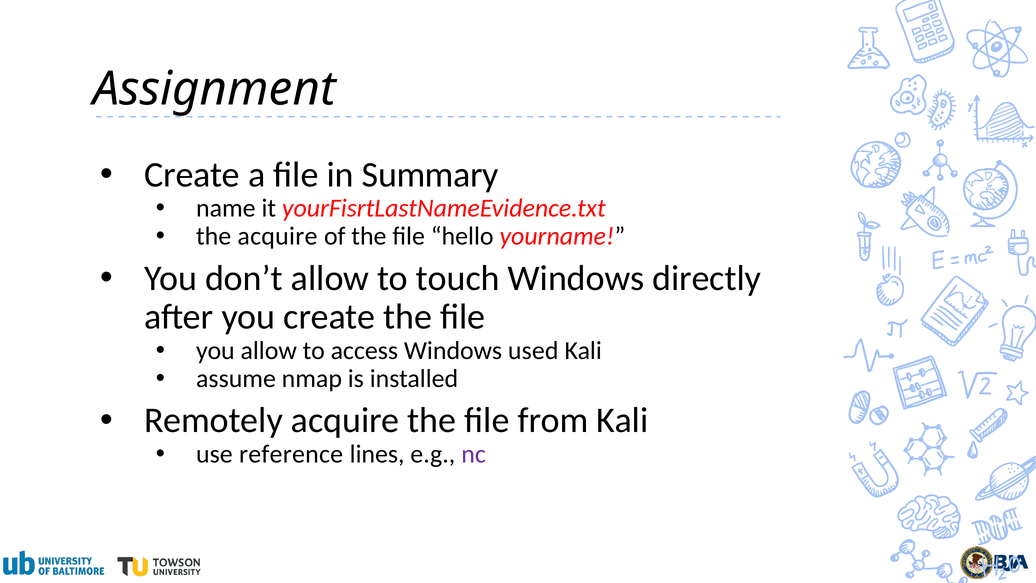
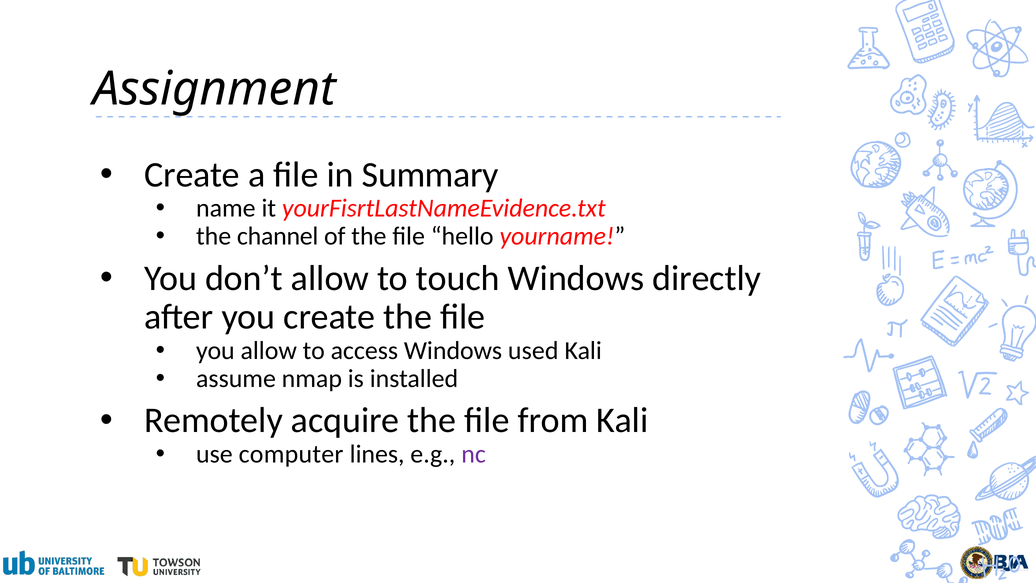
the acquire: acquire -> channel (278, 236)
reference: reference -> computer (291, 454)
